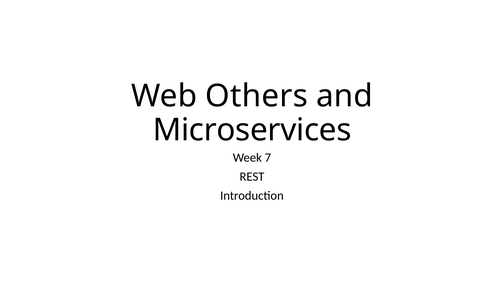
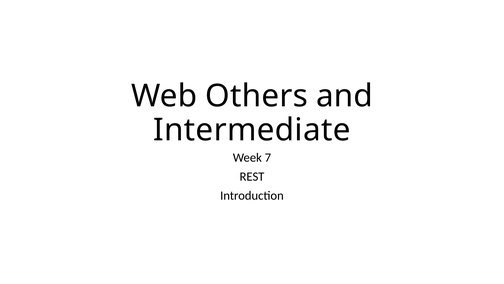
Microservices: Microservices -> Intermediate (252, 130)
